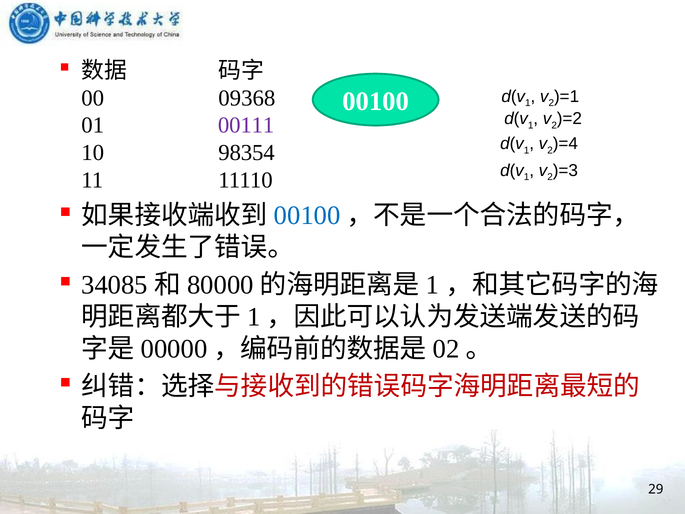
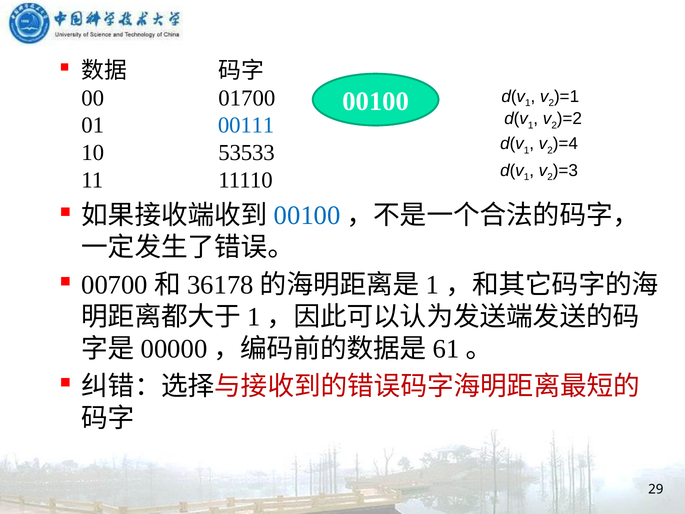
09368: 09368 -> 01700 (247, 98)
00111 colour: purple -> blue (246, 125)
98354: 98354 -> 53533 (246, 153)
34085: 34085 -> 00700 (115, 285)
80000: 80000 -> 36178 (220, 285)
02: 02 -> 61 (446, 349)
